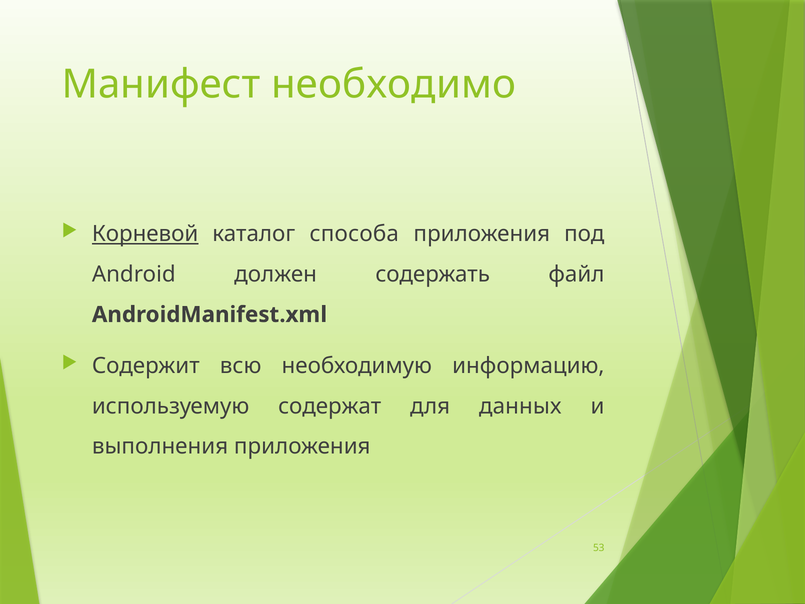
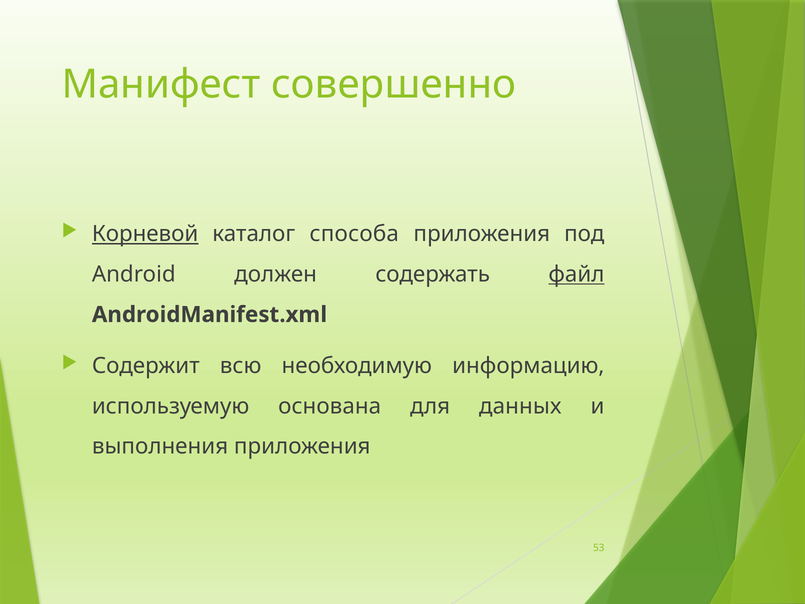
необходимо: необходимо -> совершенно (394, 85)
файл underline: none -> present (576, 274)
содержат: содержат -> основана (330, 406)
